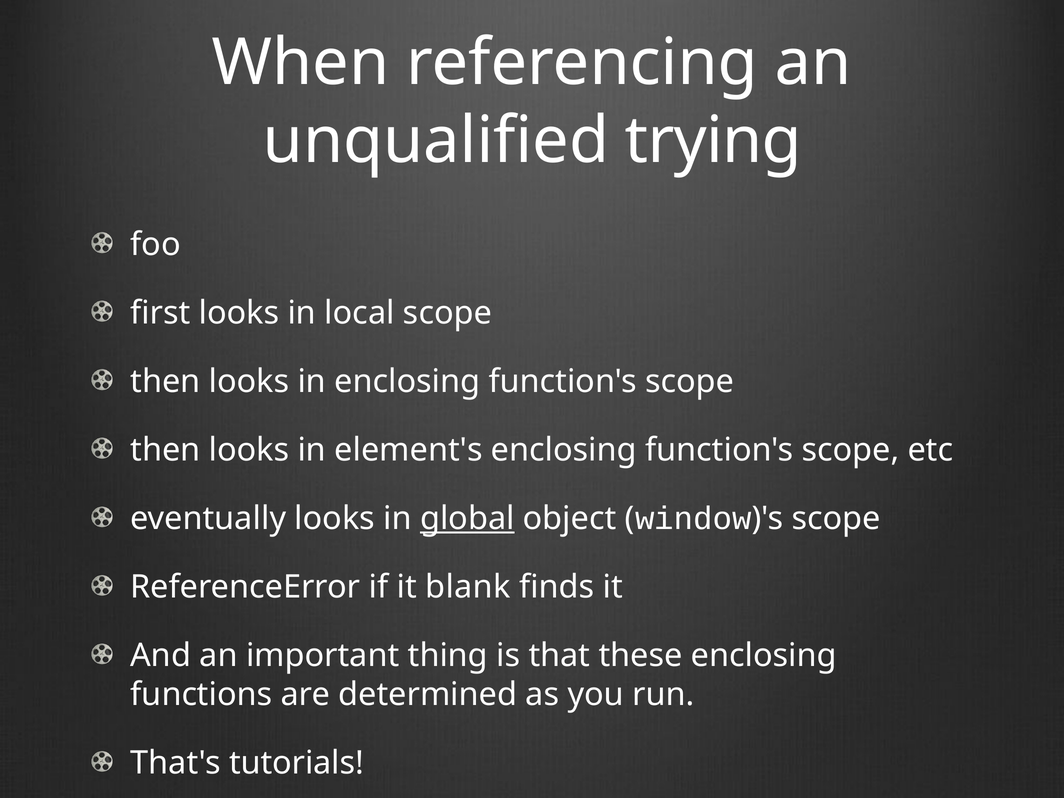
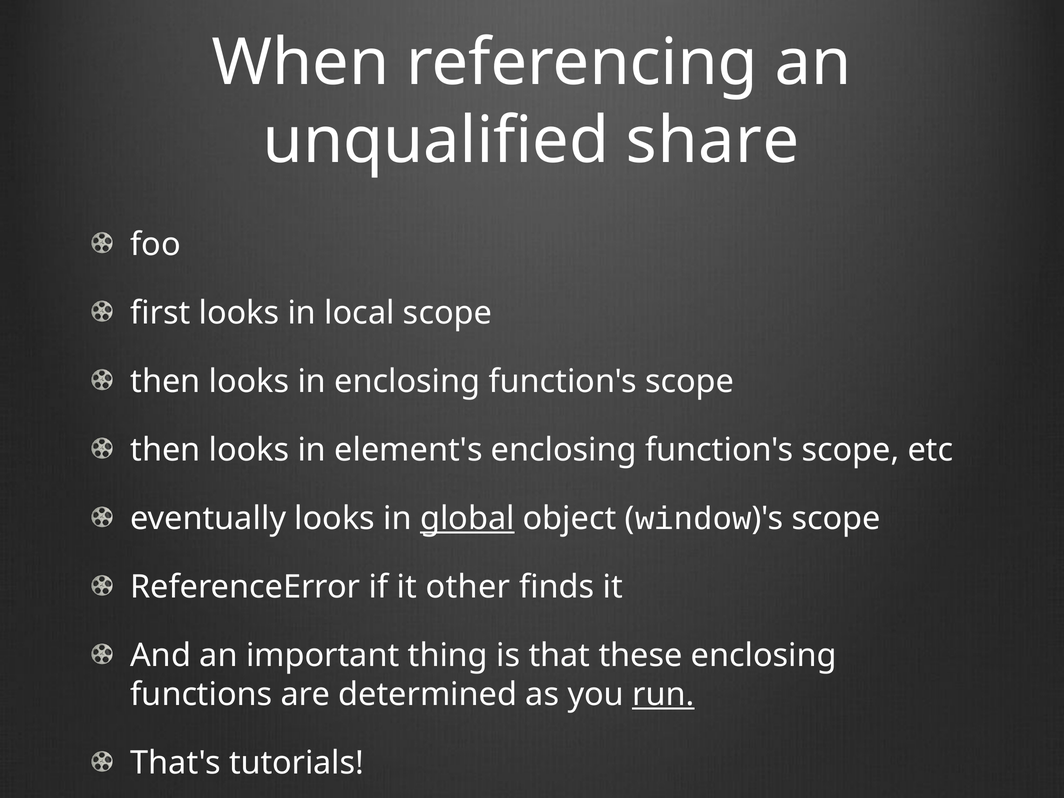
trying: trying -> share (713, 141)
blank: blank -> other (468, 587)
run underline: none -> present (663, 695)
